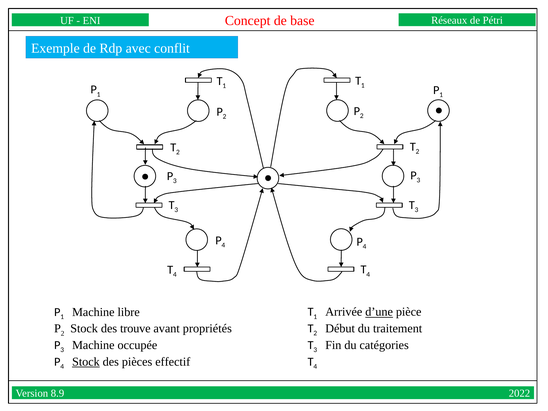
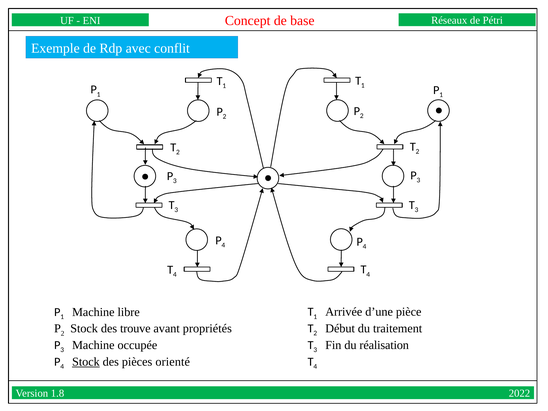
d’une underline: present -> none (379, 312)
catégories: catégories -> réalisation (384, 345)
effectif: effectif -> orienté (173, 362)
8.9: 8.9 -> 1.8 (57, 393)
